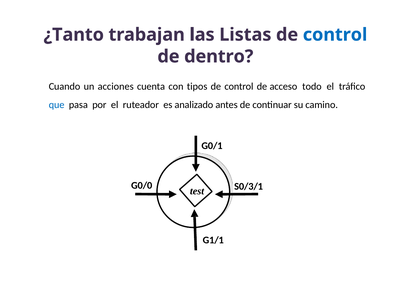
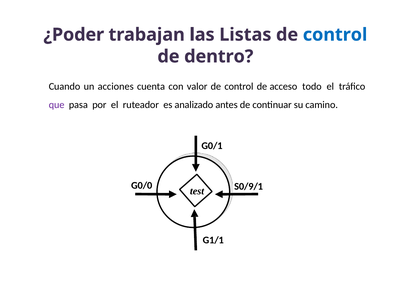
¿Tanto: ¿Tanto -> ¿Poder (74, 35)
tipos: tipos -> valor (197, 86)
que colour: blue -> purple (57, 105)
S0/3/1: S0/3/1 -> S0/9/1 (249, 186)
